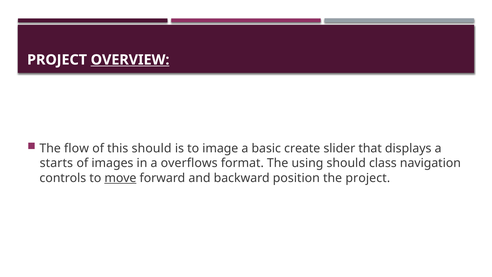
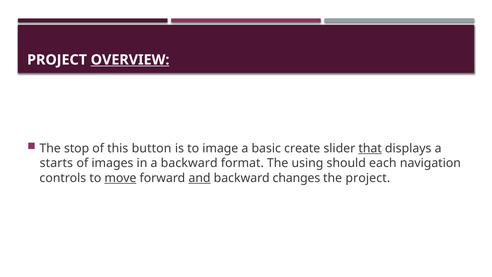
flow: flow -> stop (77, 148)
this should: should -> button (152, 148)
that underline: none -> present (370, 148)
a overflows: overflows -> backward (189, 163)
class: class -> each (383, 163)
and underline: none -> present (199, 178)
position: position -> changes (296, 178)
